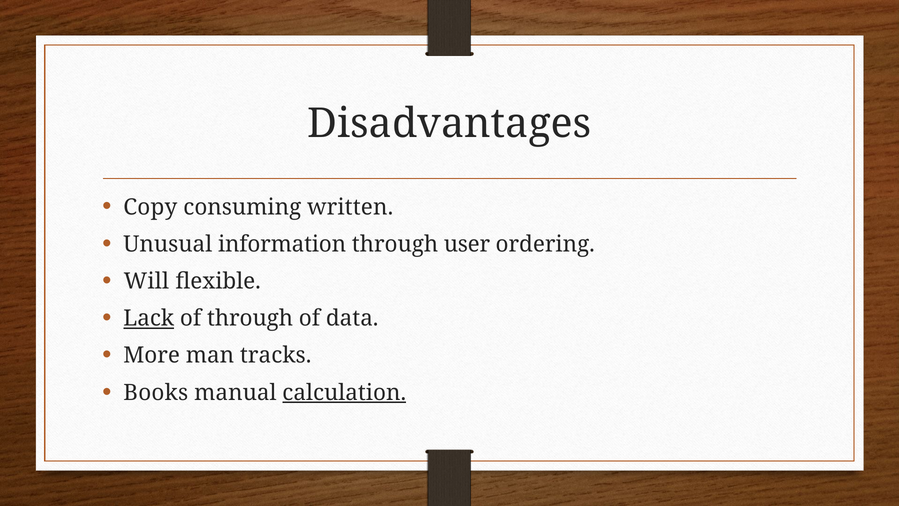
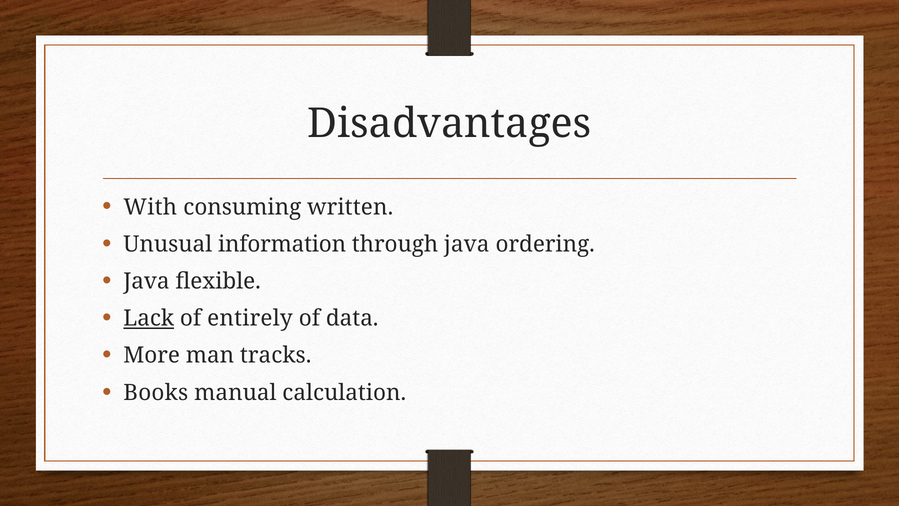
Copy: Copy -> With (150, 207)
through user: user -> java (467, 244)
Will: Will -> Java (146, 281)
of through: through -> entirely (250, 318)
calculation underline: present -> none (344, 392)
